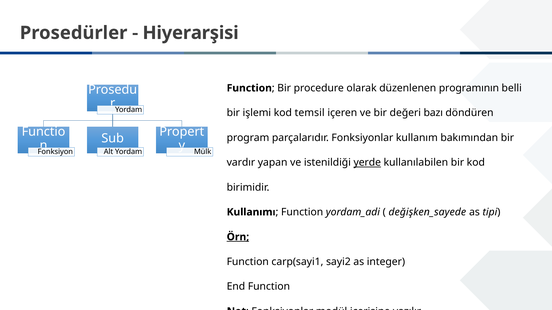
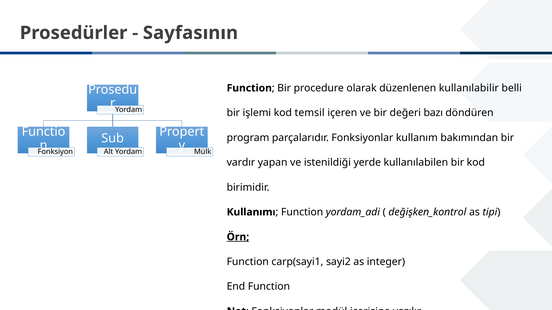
Hiyerarşisi: Hiyerarşisi -> Sayfasının (190, 33)
programının: programının -> kullanılabilir (469, 88)
yerde underline: present -> none (367, 163)
değişken_sayede: değişken_sayede -> değişken_kontrol (427, 212)
